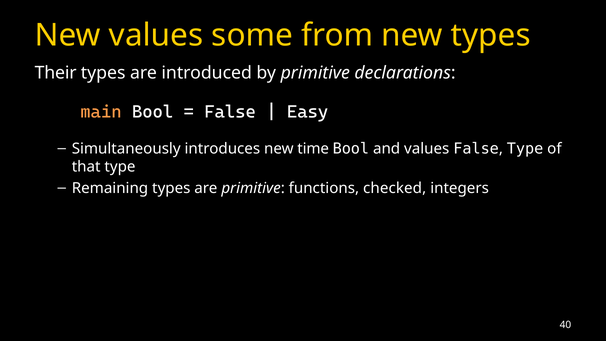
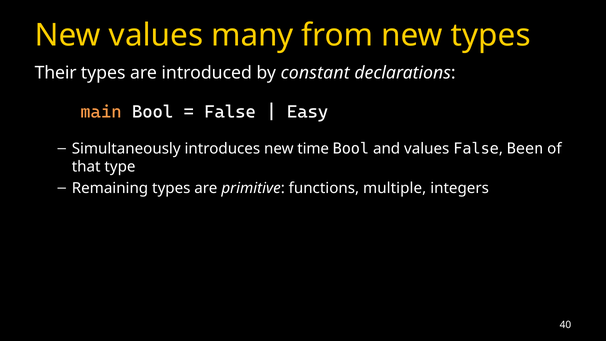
some: some -> many (252, 36)
by primitive: primitive -> constant (315, 73)
Type: Type -> Been (525, 149)
checked: checked -> multiple (395, 188)
